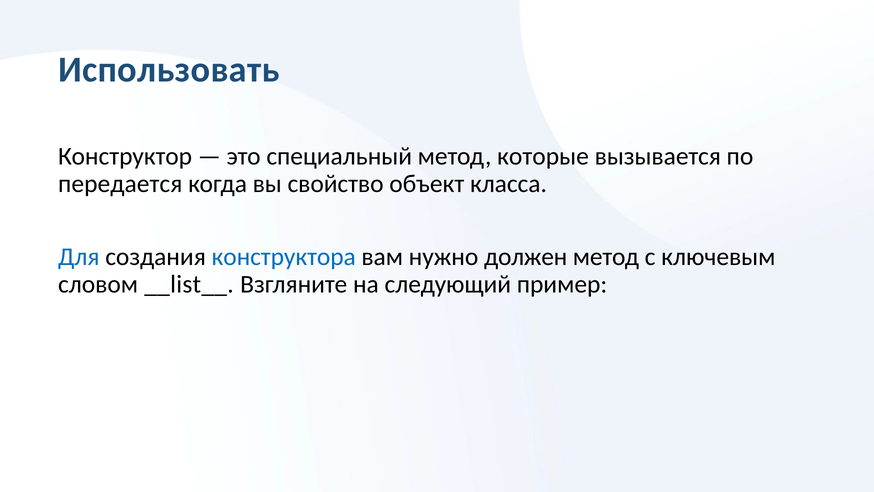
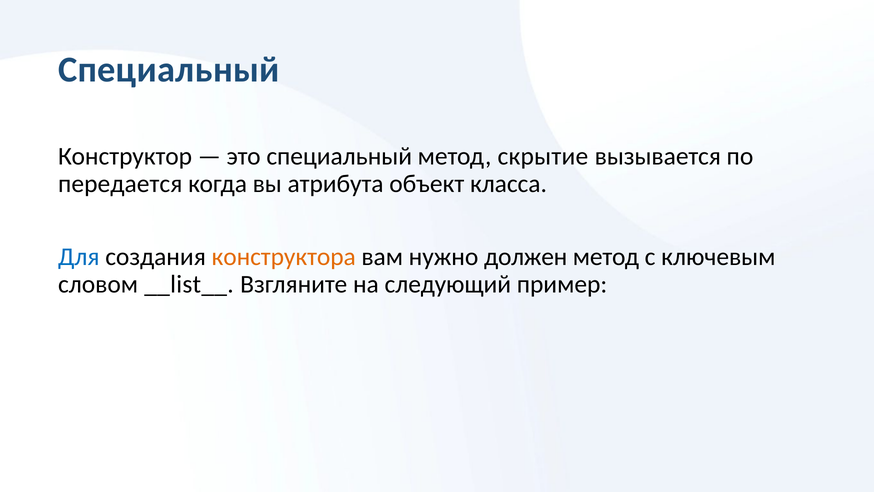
Использовать: Использовать -> Специальный (169, 70)
которые: которые -> скрытие (543, 156)
свойство: свойство -> атрибута (336, 184)
конструктора colour: blue -> orange (284, 257)
